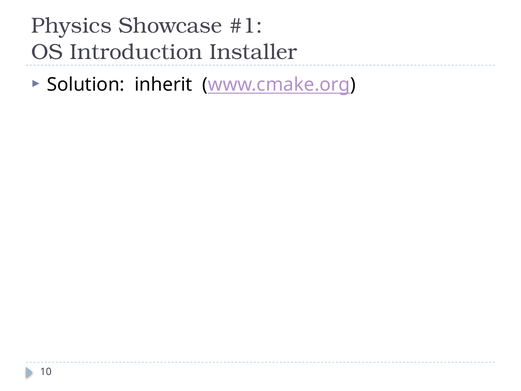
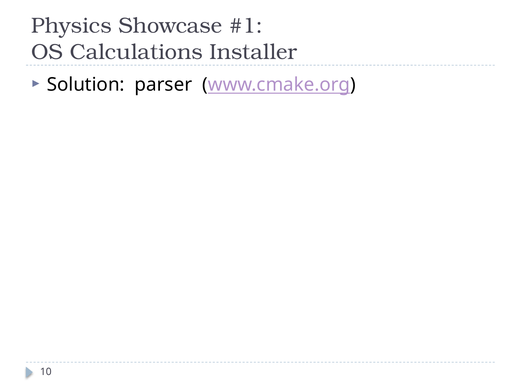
Introduction: Introduction -> Calculations (136, 52)
inherit: inherit -> parser (163, 85)
